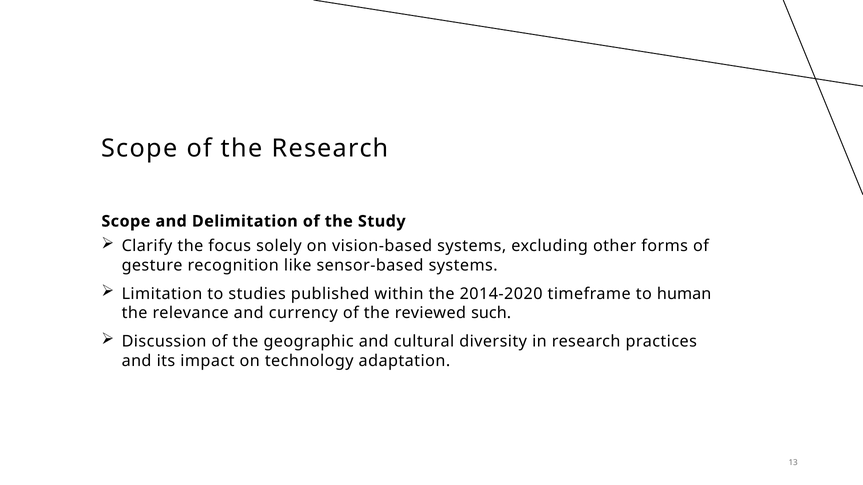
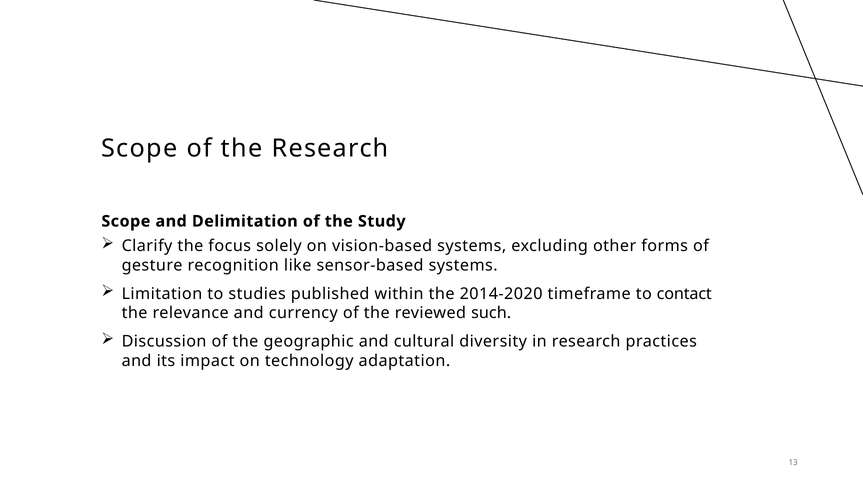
human: human -> contact (684, 294)
